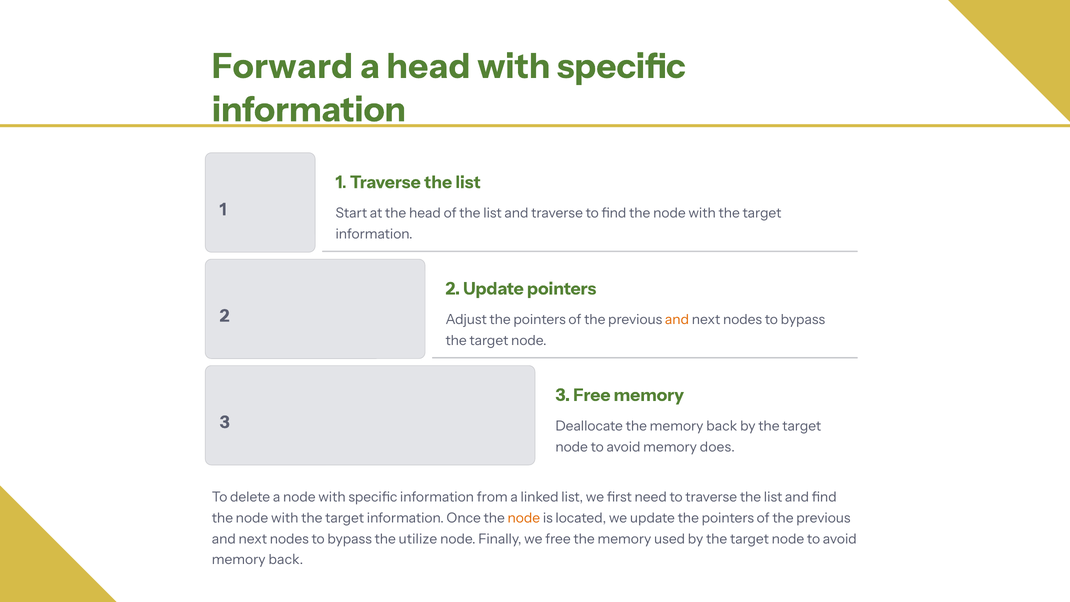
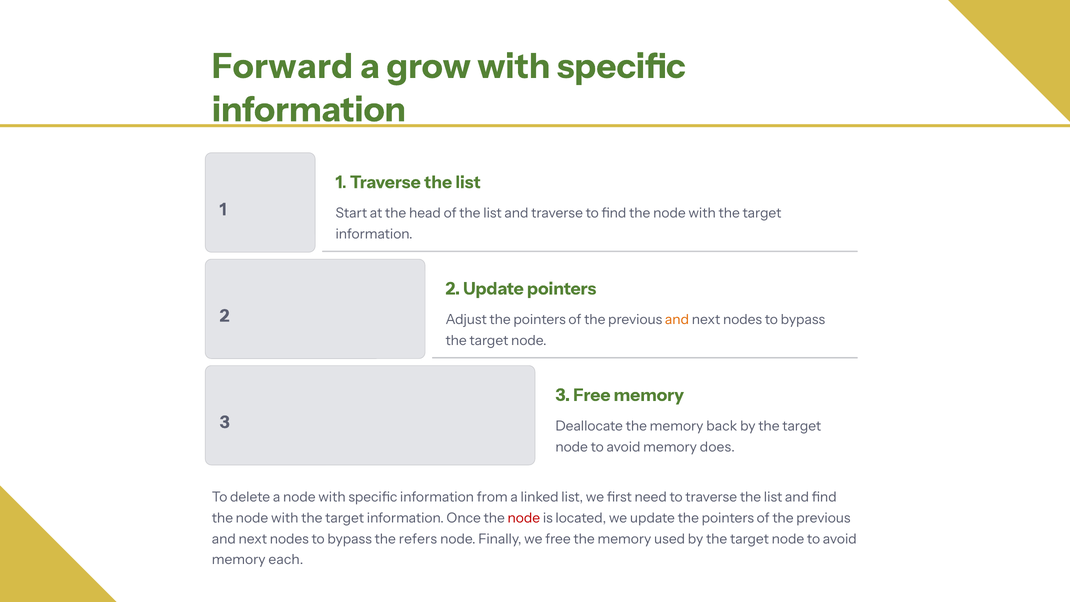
a head: head -> grow (429, 66)
node colour: orange -> red (524, 518)
utilize: utilize -> refers (418, 539)
back: back -> each (286, 560)
